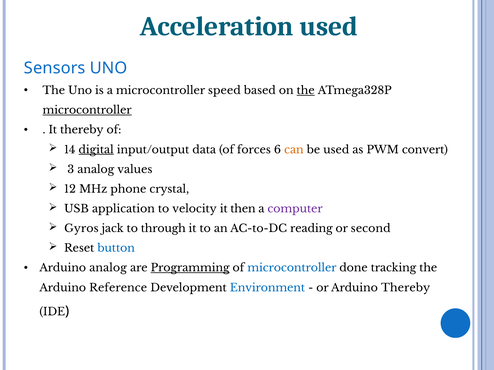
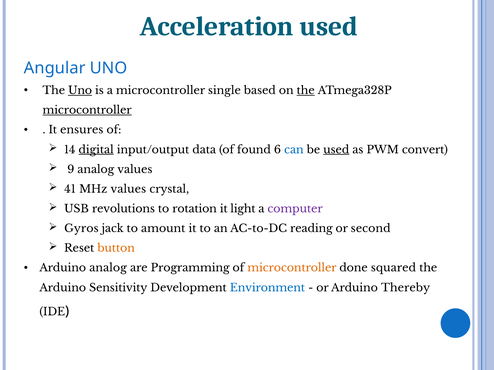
Sensors: Sensors -> Angular (55, 68)
Uno underline: none -> present (80, 91)
speed: speed -> single (224, 91)
It thereby: thereby -> ensures (82, 130)
forces: forces -> found (254, 150)
can colour: orange -> blue (294, 150)
used underline: none -> present (336, 150)
3: 3 -> 9 (71, 170)
12: 12 -> 41 (70, 189)
MHz phone: phone -> values (128, 189)
application: application -> revolutions (123, 209)
velocity: velocity -> rotation (195, 209)
then: then -> light (243, 209)
through: through -> amount (163, 229)
button colour: blue -> orange (116, 249)
Programming underline: present -> none (190, 268)
microcontroller colour: blue -> orange (292, 268)
tracking: tracking -> squared (393, 268)
Reference: Reference -> Sensitivity (118, 288)
